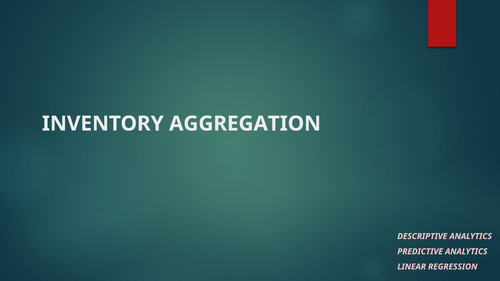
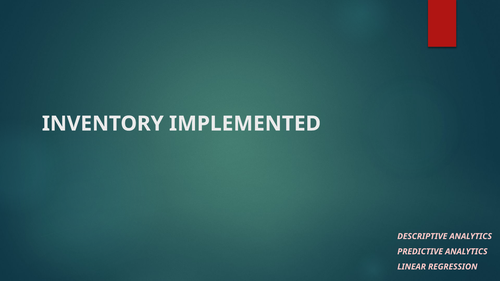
AGGREGATION: AGGREGATION -> IMPLEMENTED (245, 124)
